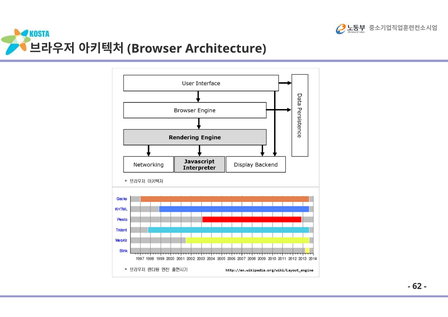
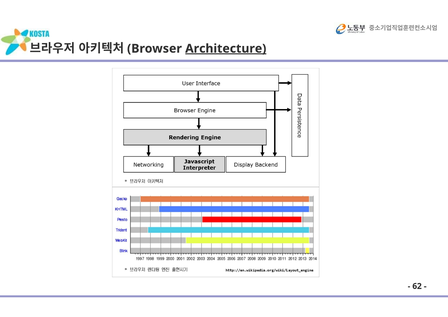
Architecture underline: none -> present (226, 49)
